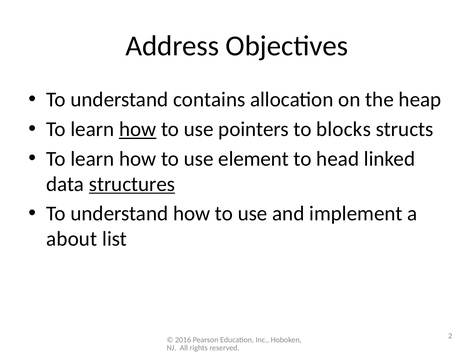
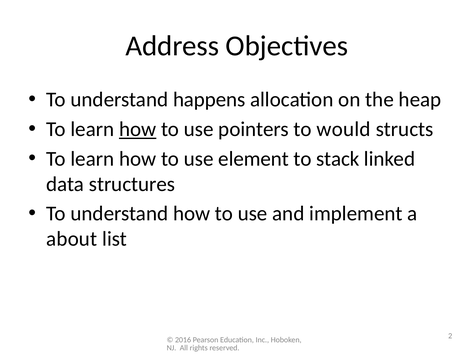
contains: contains -> happens (209, 99)
blocks: blocks -> would (344, 129)
head: head -> stack (338, 158)
structures underline: present -> none (132, 184)
